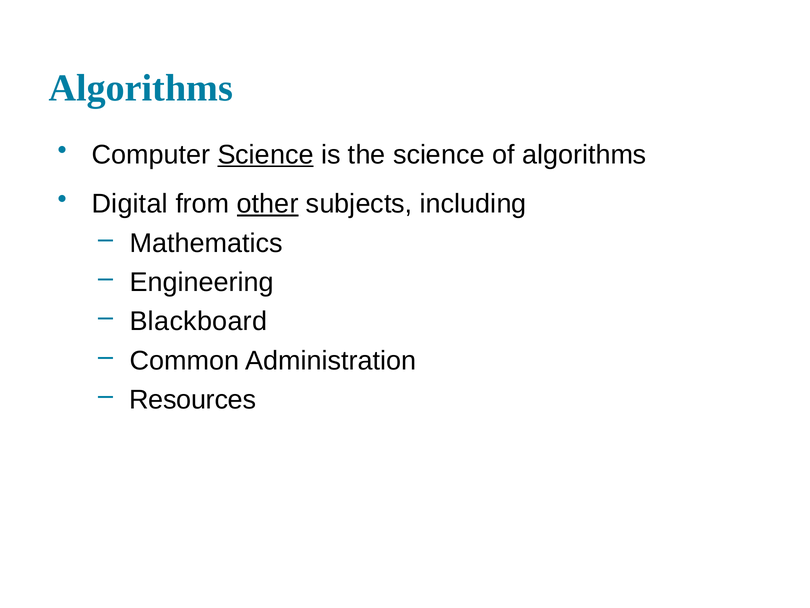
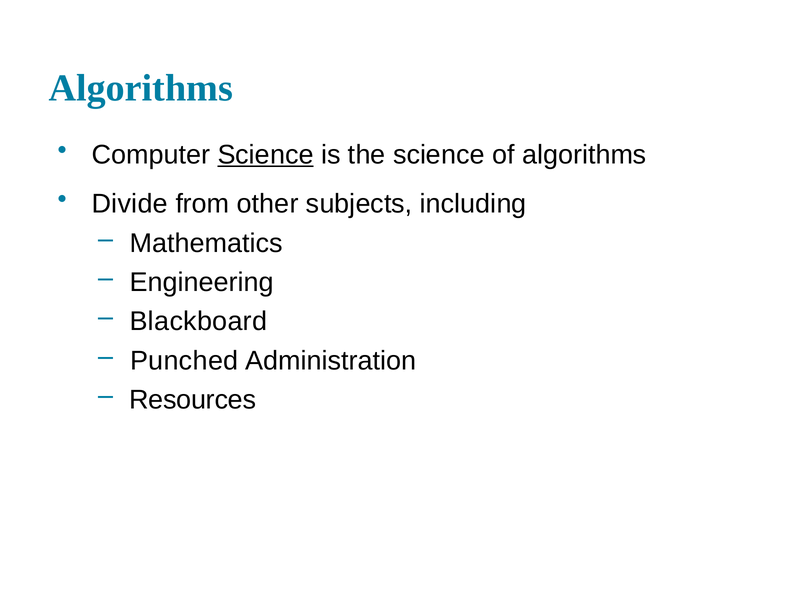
Digital: Digital -> Divide (130, 204)
other underline: present -> none (268, 204)
Common: Common -> Punched (184, 360)
